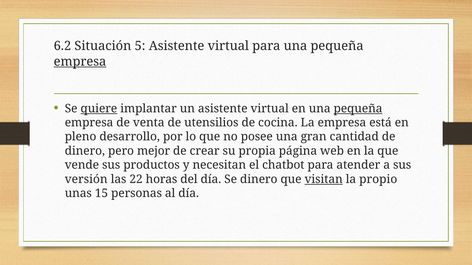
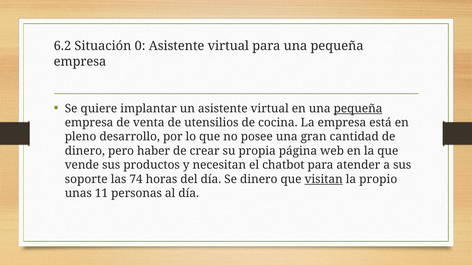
5: 5 -> 0 (140, 46)
empresa underline: present -> none (80, 62)
quiere underline: present -> none (99, 109)
mejor: mejor -> haber (154, 151)
versión: versión -> soporte (86, 179)
22: 22 -> 74 (136, 179)
15: 15 -> 11 (101, 194)
